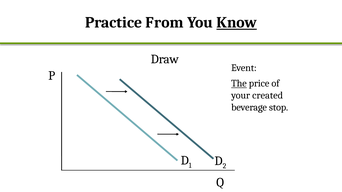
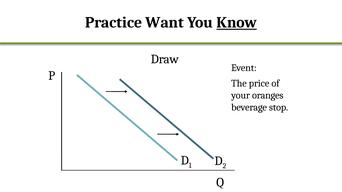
From: From -> Want (165, 23)
The underline: present -> none (239, 84)
created: created -> oranges (268, 96)
